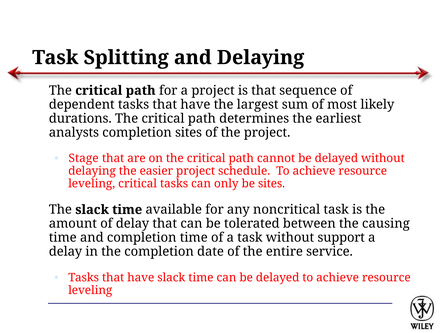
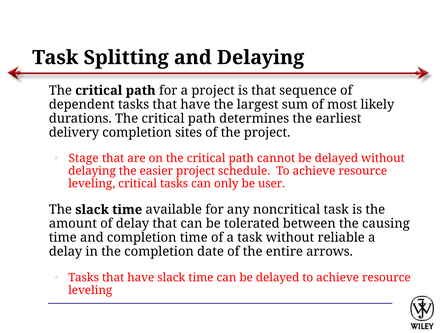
analysts: analysts -> delivery (74, 132)
be sites: sites -> user (272, 184)
support: support -> reliable (341, 238)
service: service -> arrows (330, 252)
